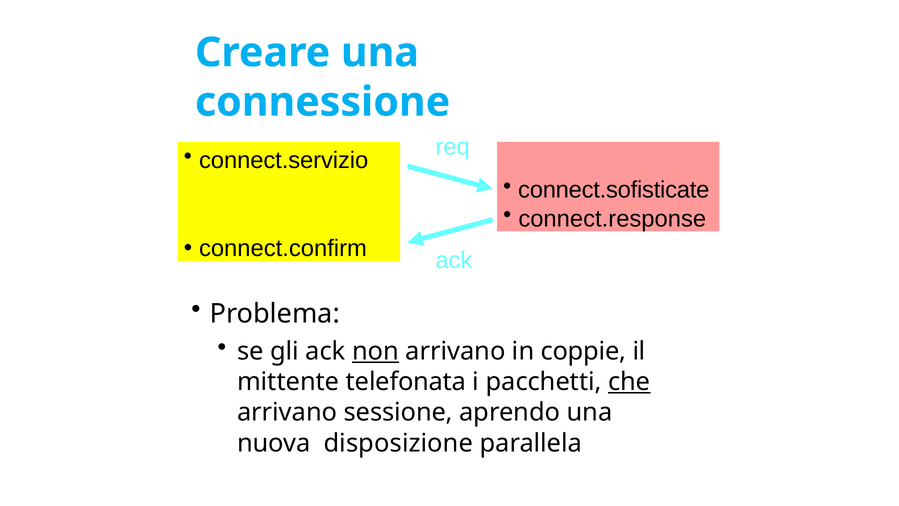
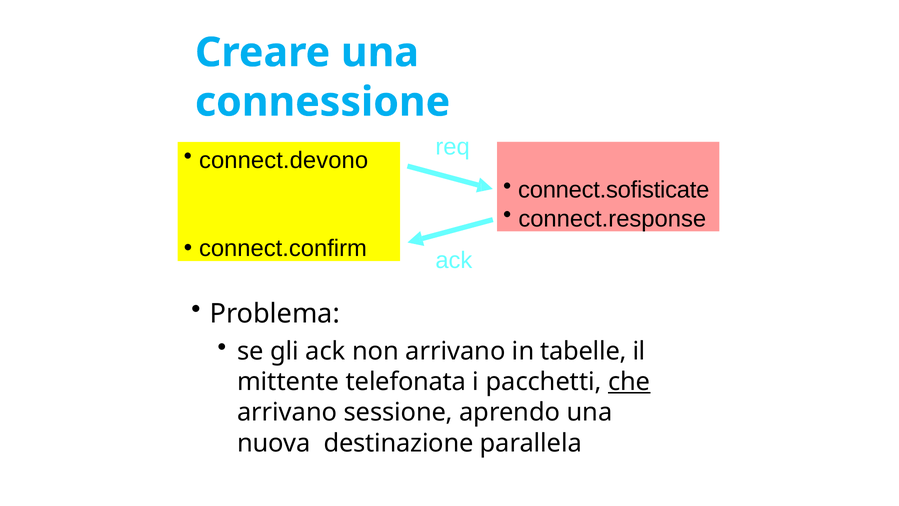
connect.servizio: connect.servizio -> connect.devono (284, 160)
non underline: present -> none (375, 351)
coppie: coppie -> tabelle (583, 351)
disposizione: disposizione -> destinazione (399, 443)
